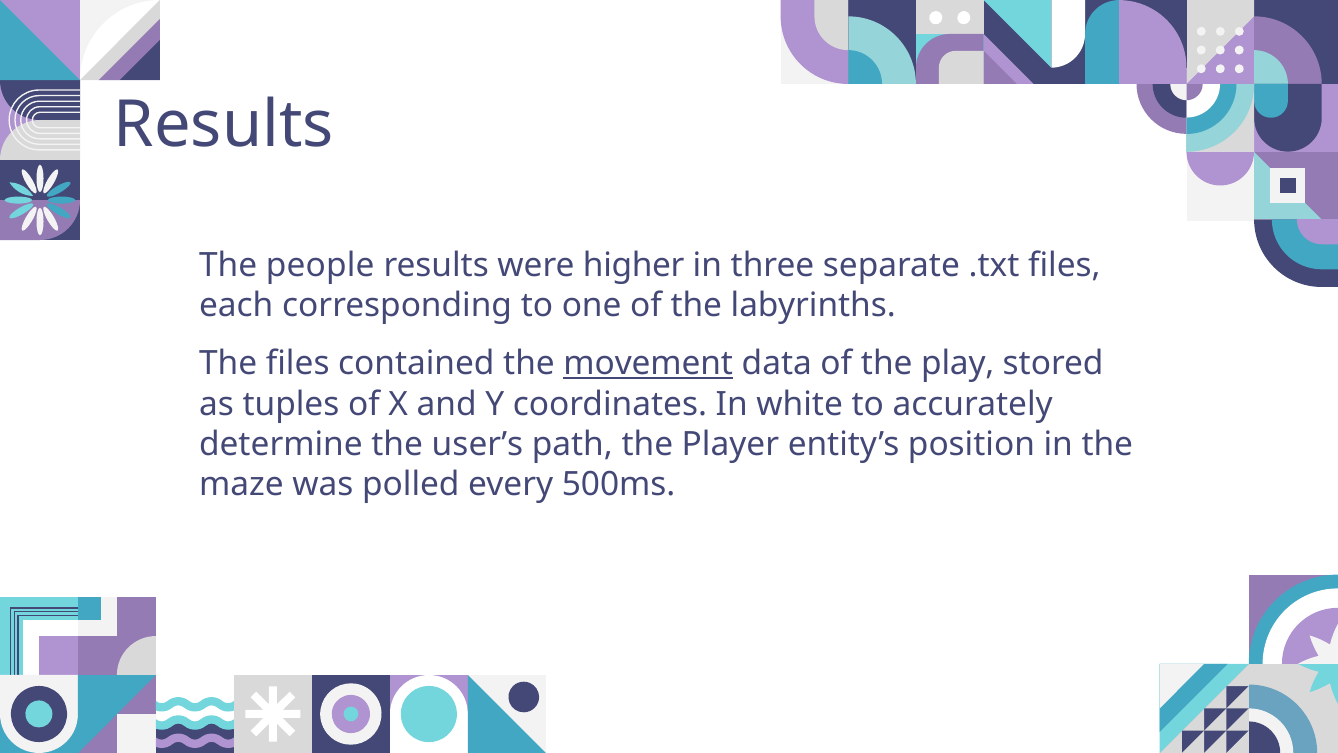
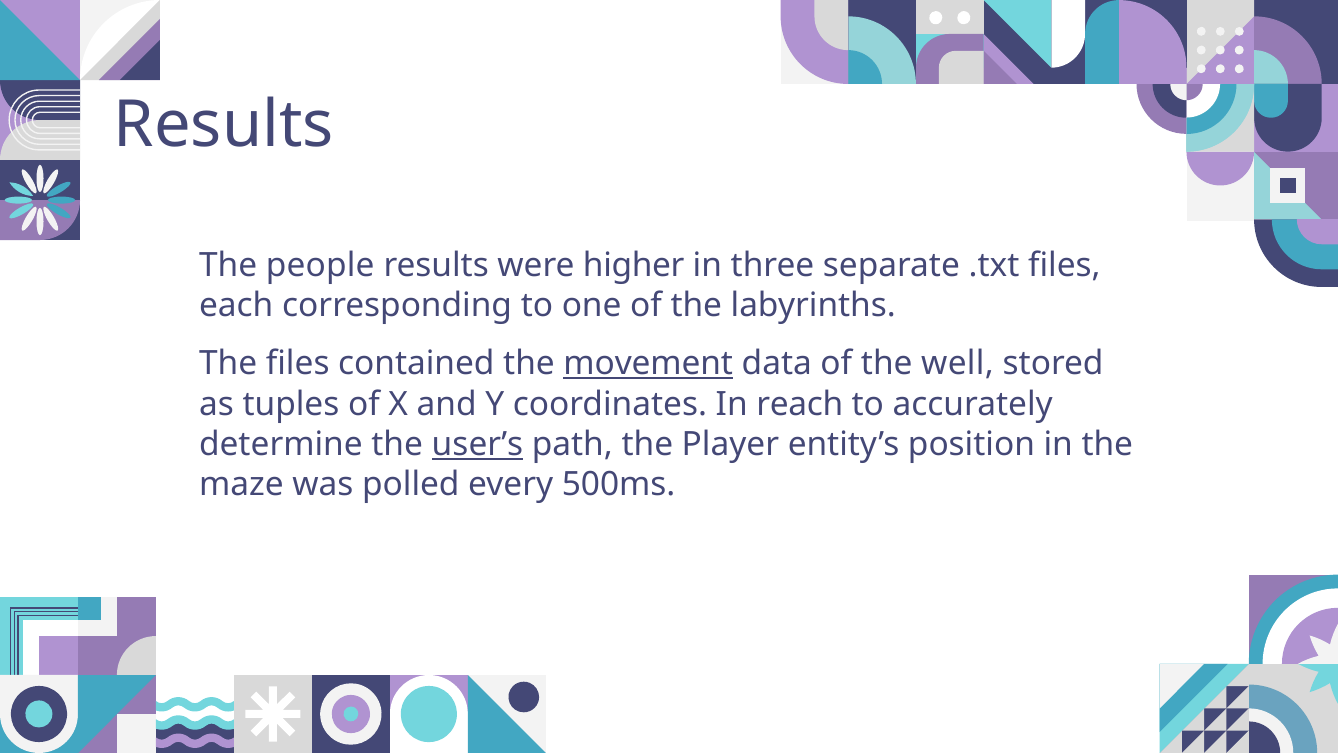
play: play -> well (957, 364)
white: white -> reach (800, 404)
user’s underline: none -> present (477, 444)
